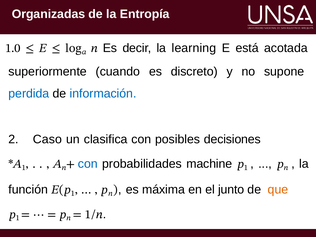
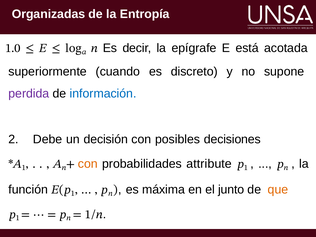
learning: learning -> epígrafe (194, 48)
perdida colour: blue -> purple (29, 94)
Caso: Caso -> Debe (48, 139)
clasifica: clasifica -> decisión (106, 139)
con colour: blue -> orange (88, 164)
machine: machine -> attribute (209, 164)
